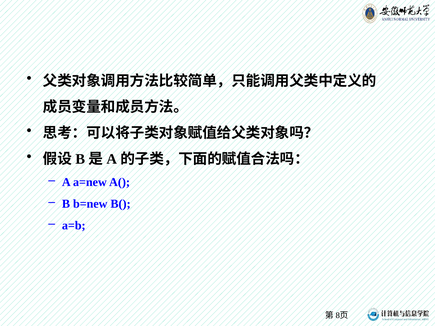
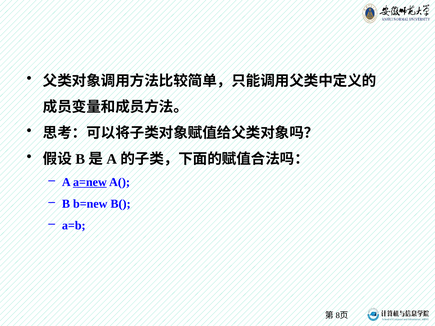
a=new underline: none -> present (90, 182)
